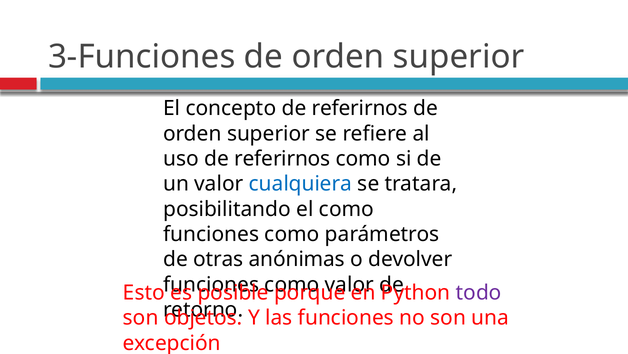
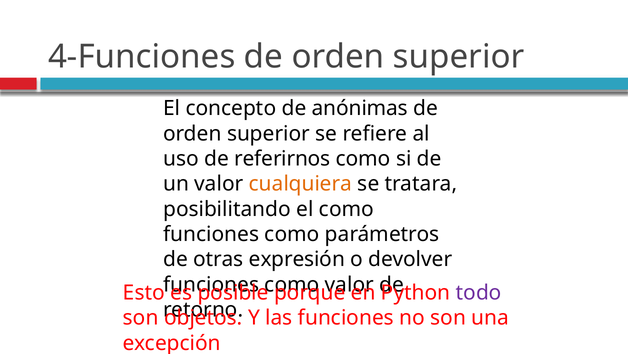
3-Funciones: 3-Funciones -> 4-Funciones (142, 57)
concepto de referirnos: referirnos -> anónimas (360, 108)
cualquiera colour: blue -> orange (301, 184)
anónimas: anónimas -> expresión (297, 259)
